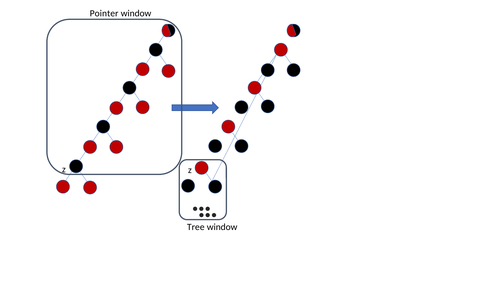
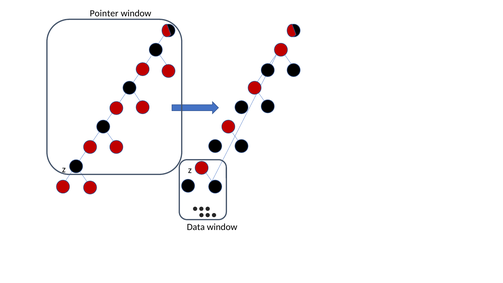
Tree: Tree -> Data (196, 227)
